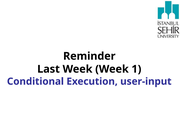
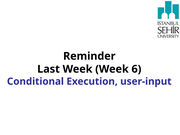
1: 1 -> 6 (136, 69)
